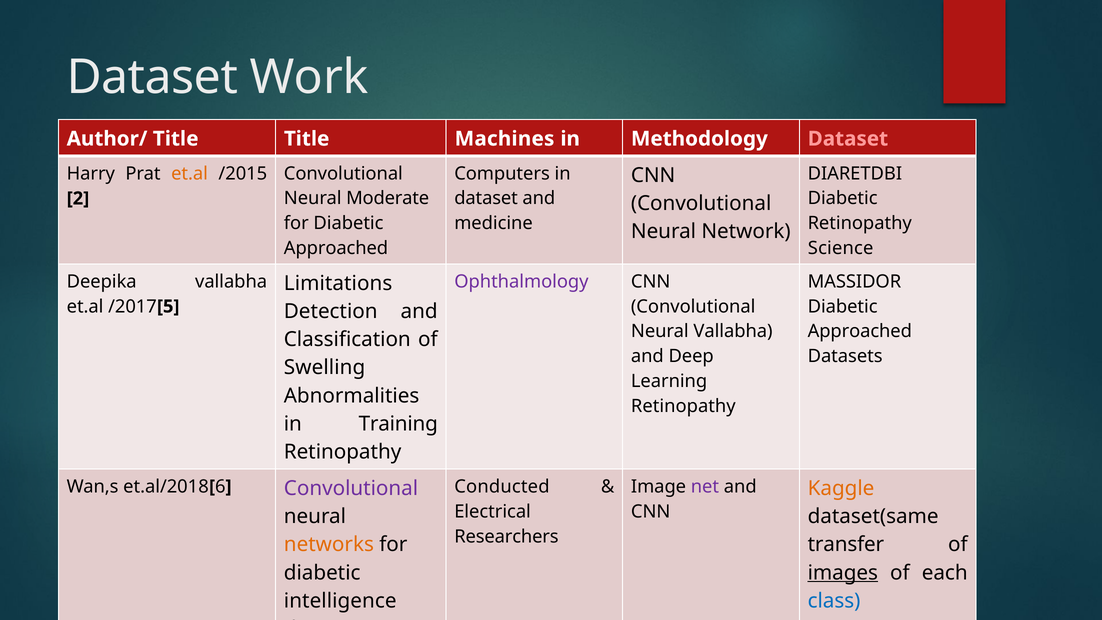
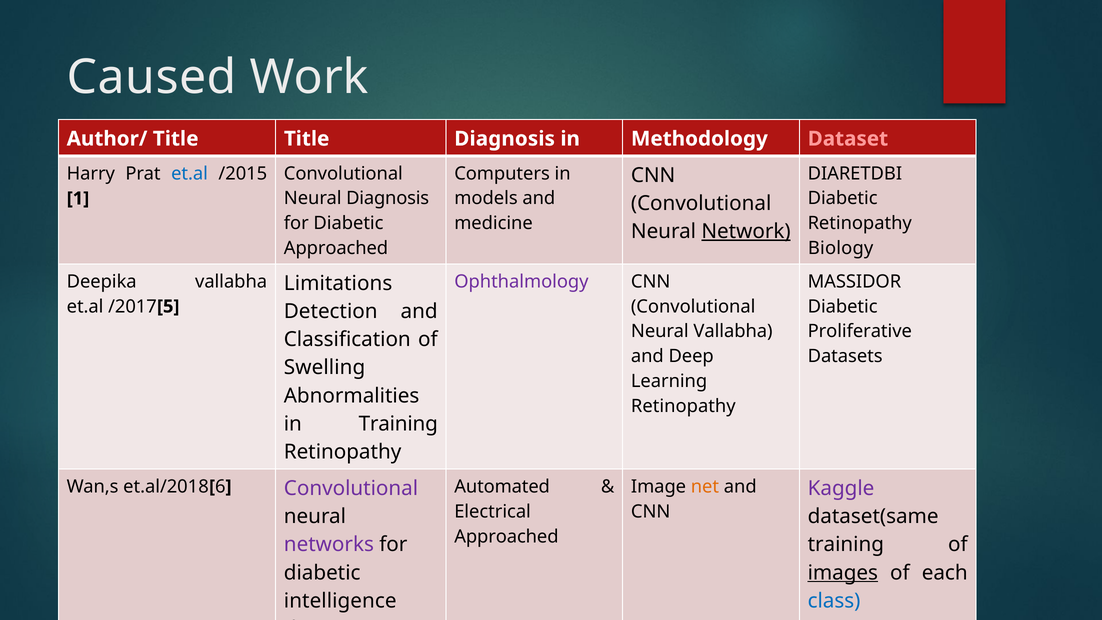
Dataset: Dataset -> Caused (152, 77)
Title Machines: Machines -> Diagnosis (505, 139)
et.al colour: orange -> blue (190, 173)
Neural Moderate: Moderate -> Diagnosis (388, 198)
dataset: dataset -> models (486, 198)
2: 2 -> 1 (78, 198)
Network underline: none -> present (746, 231)
Science: Science -> Biology (841, 248)
Approached: Approached -> Proliferative (860, 331)
Conducted: Conducted -> Automated (502, 487)
net colour: purple -> orange (705, 487)
Kaggle colour: orange -> purple (841, 488)
Researchers: Researchers -> Approached (506, 536)
networks colour: orange -> purple (329, 544)
transfer: transfer -> training (846, 544)
